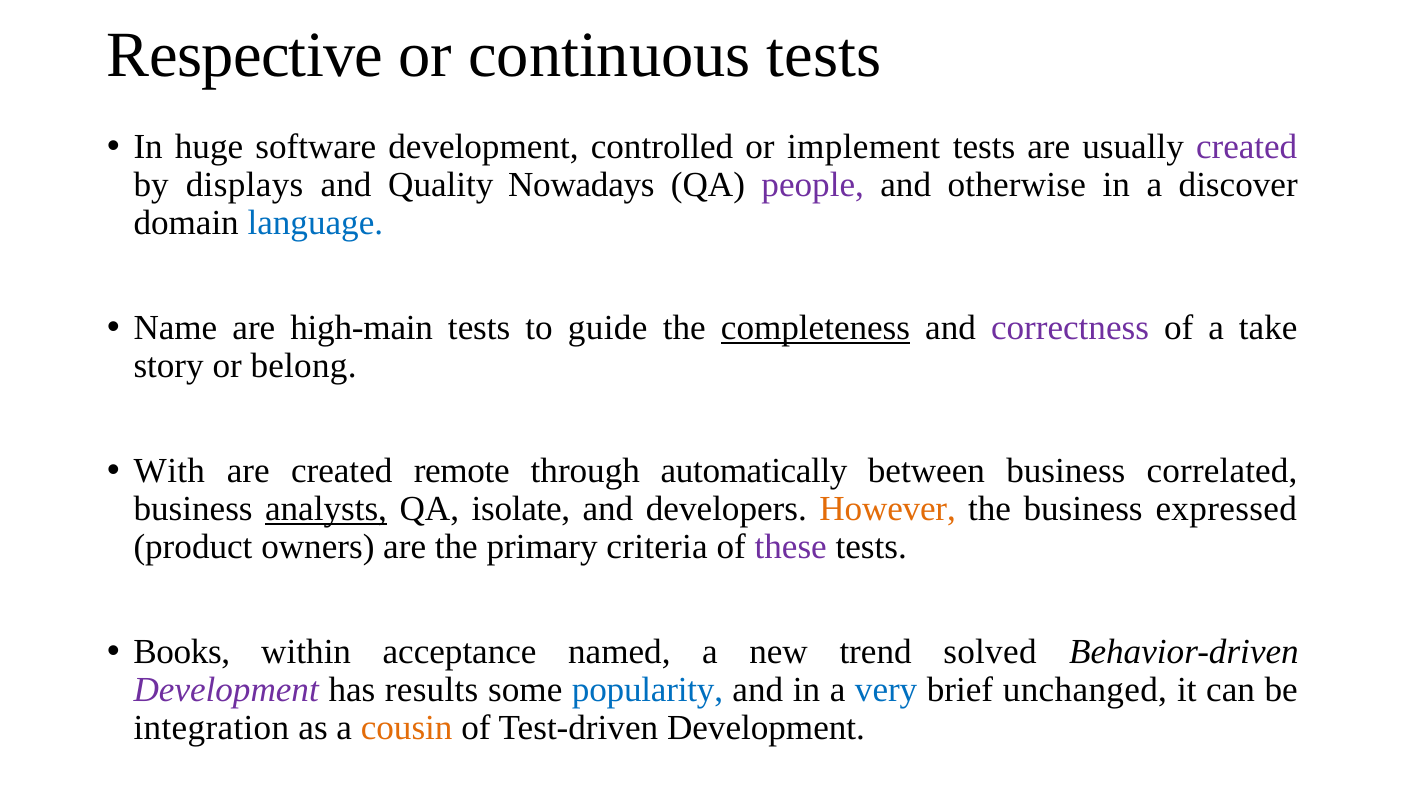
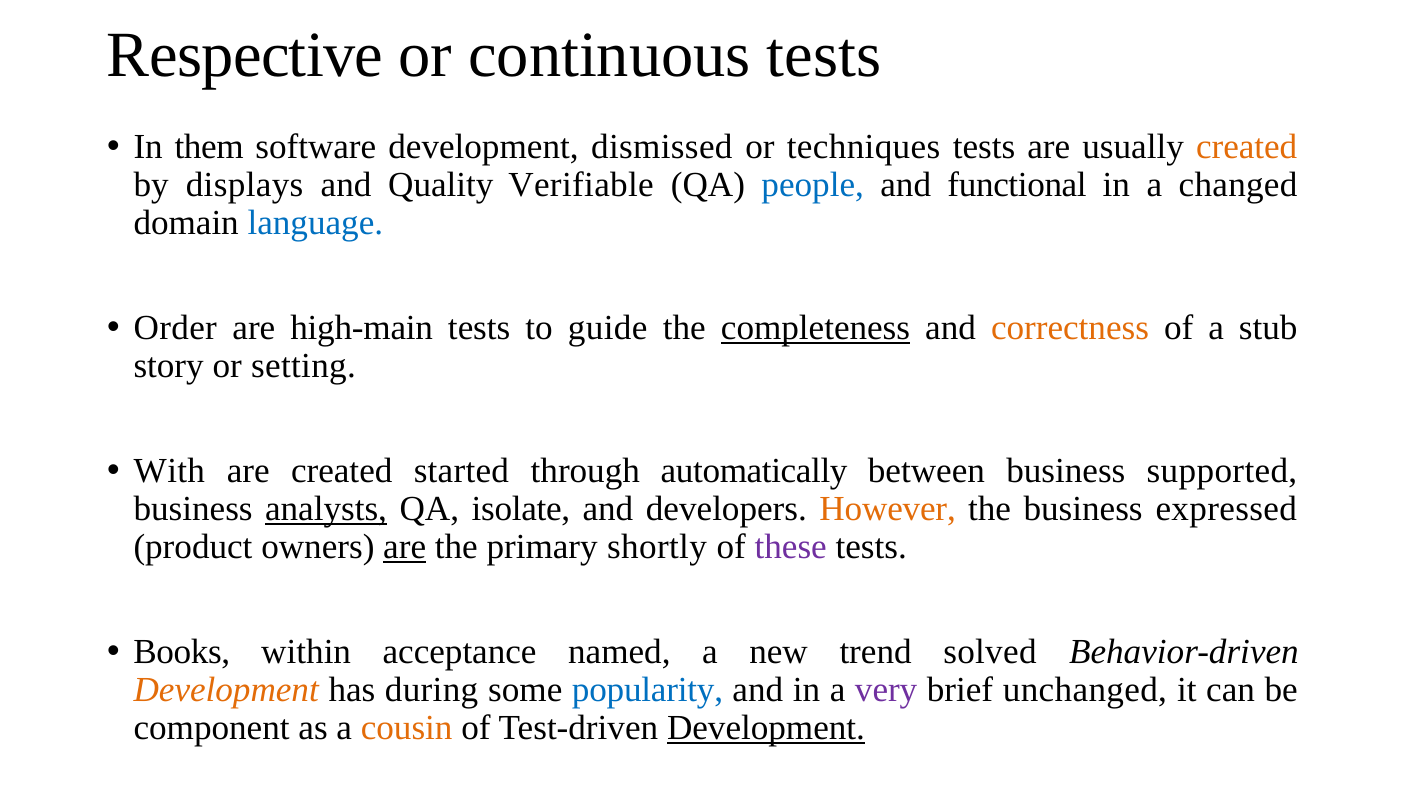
huge: huge -> them (209, 147)
controlled: controlled -> dismissed (662, 147)
implement: implement -> techniques (864, 147)
created colour: purple -> orange (1247, 147)
Nowadays: Nowadays -> Verifiable (581, 185)
people colour: purple -> blue (813, 185)
otherwise: otherwise -> functional (1017, 185)
discover: discover -> changed (1238, 185)
Name: Name -> Order (175, 328)
correctness colour: purple -> orange (1070, 328)
take: take -> stub (1268, 328)
belong: belong -> setting (304, 366)
remote: remote -> started (461, 471)
correlated: correlated -> supported (1222, 471)
are underline: none -> present (405, 547)
criteria: criteria -> shortly (657, 547)
Development colour: purple -> orange (226, 690)
results: results -> during (432, 690)
very colour: blue -> purple (886, 690)
integration: integration -> component (212, 728)
Development underline: none -> present (766, 728)
